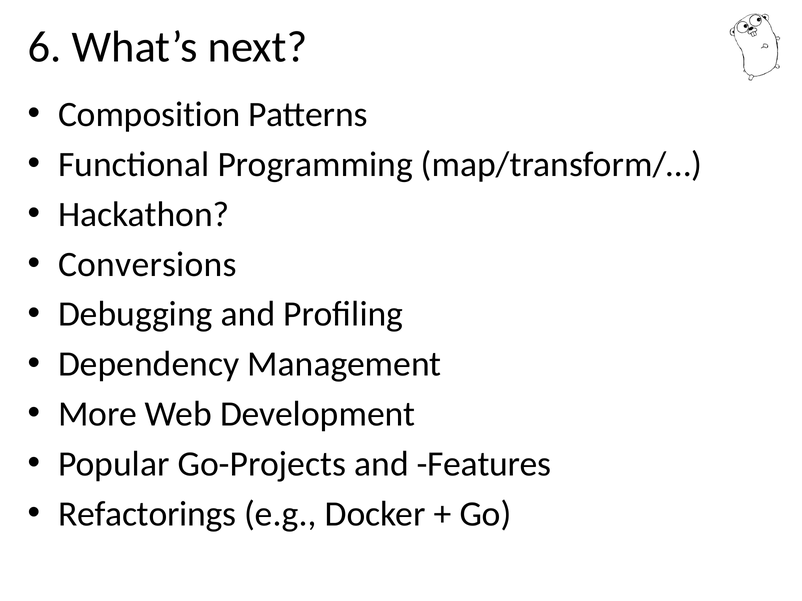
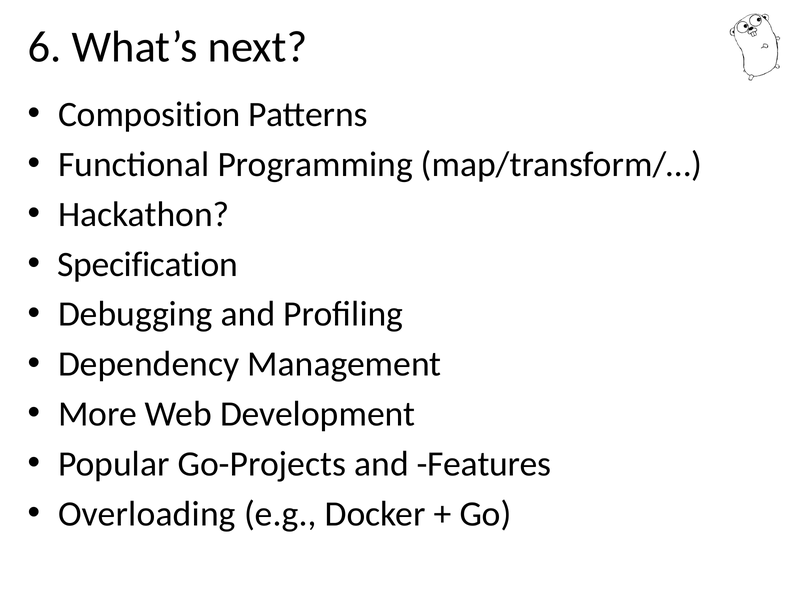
Conversions: Conversions -> Specification (148, 265)
Refactorings: Refactorings -> Overloading (147, 514)
